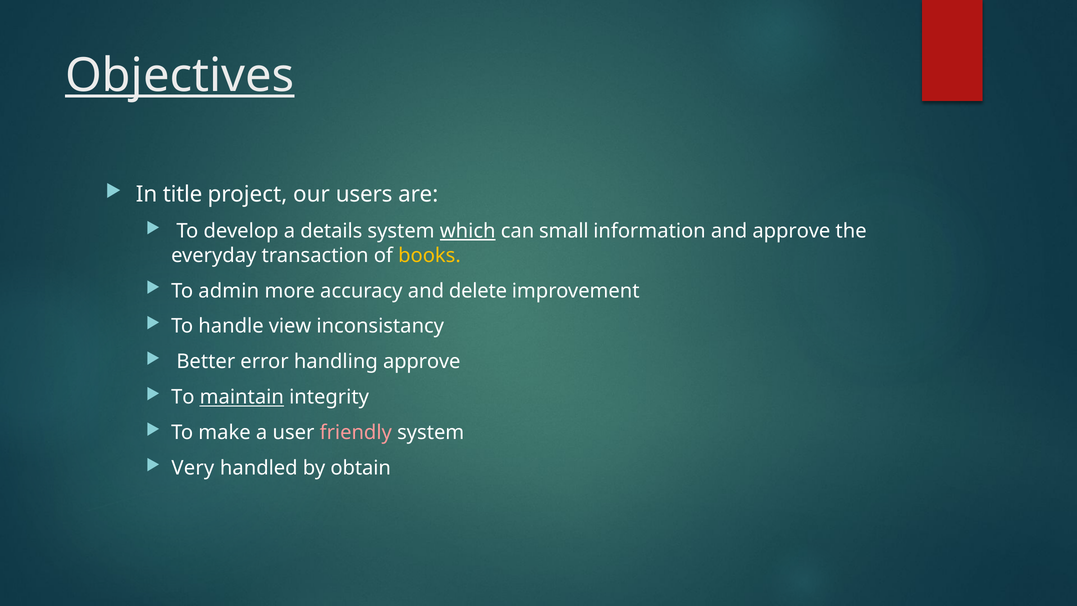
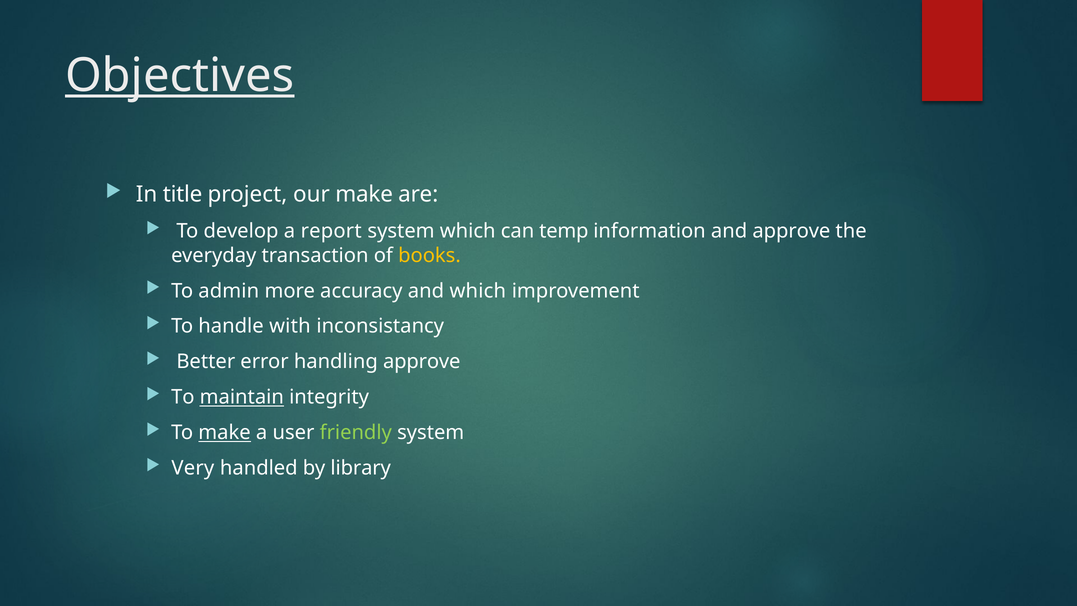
our users: users -> make (364, 194)
details: details -> report (331, 231)
which underline: present -> none (468, 231)
small: small -> temp (564, 231)
and delete: delete -> which (478, 291)
view: view -> with (290, 326)
make underline: none -> present (225, 433)
friendly colour: pink -> light green (356, 433)
obtain: obtain -> library (361, 468)
